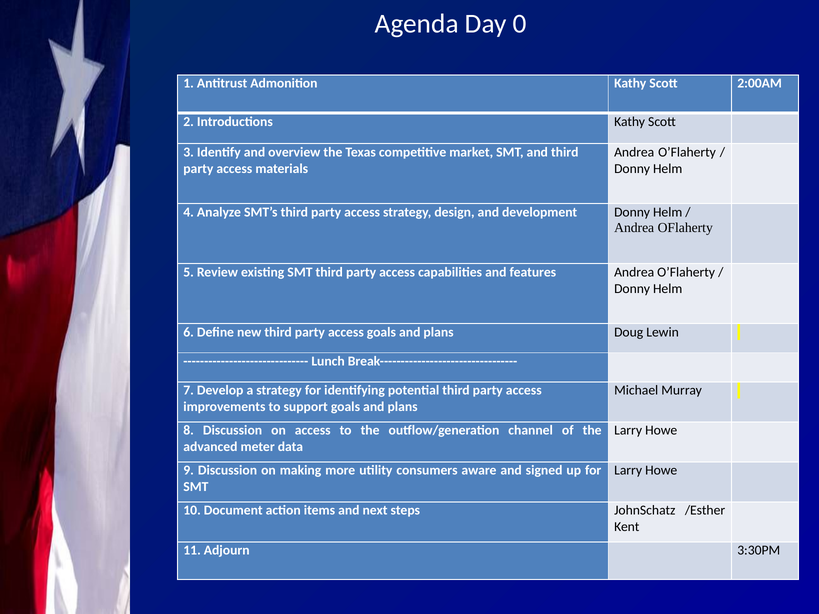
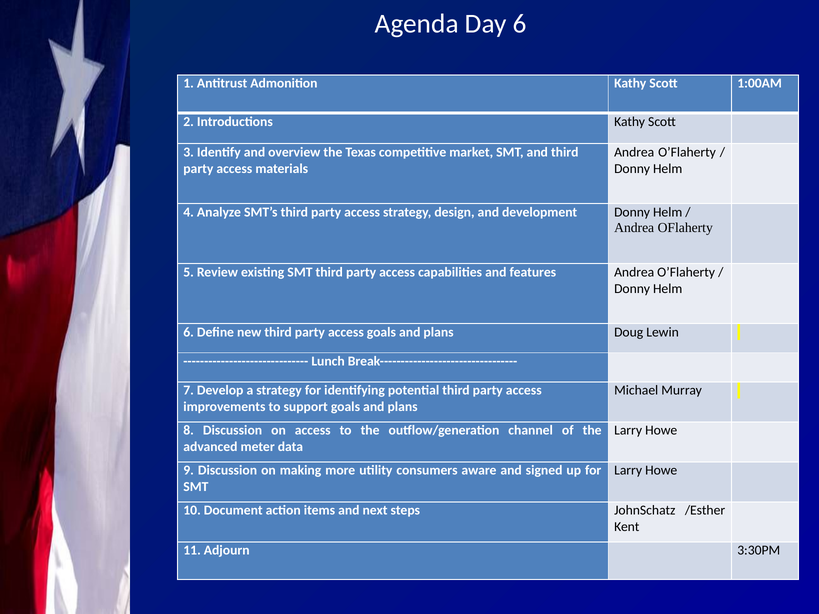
Day 0: 0 -> 6 (520, 24)
2:00AM: 2:00AM -> 1:00AM (760, 84)
